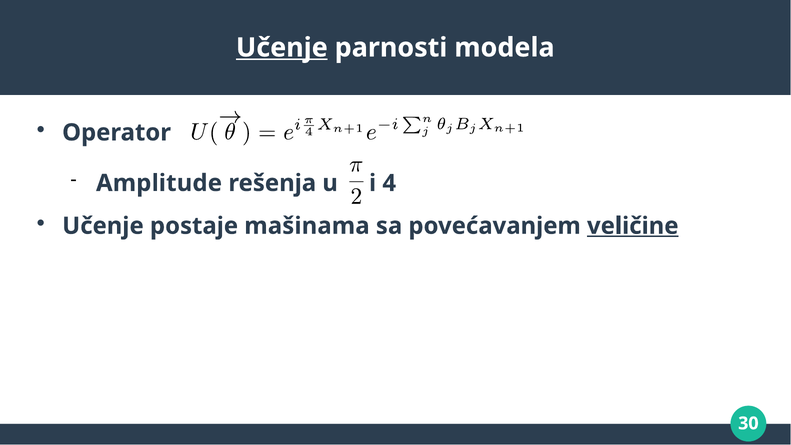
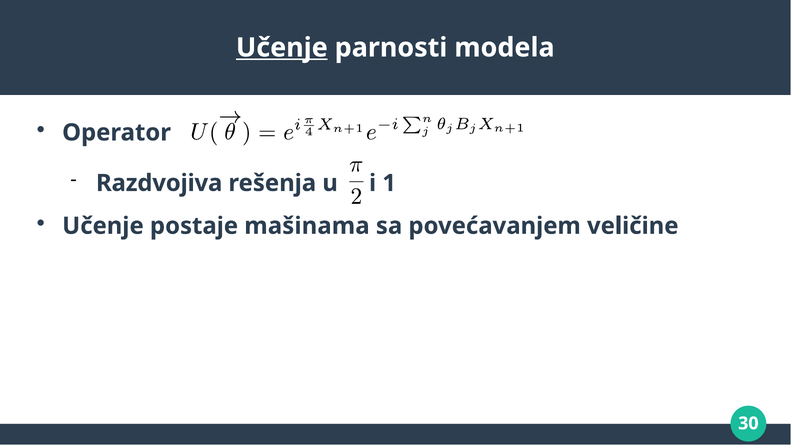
Amplitude: Amplitude -> Razdvojiva (159, 183)
4: 4 -> 1 (389, 183)
veličine underline: present -> none (633, 226)
